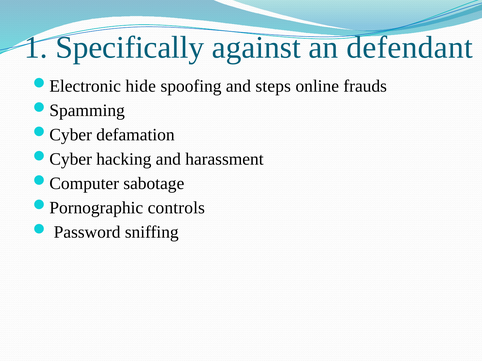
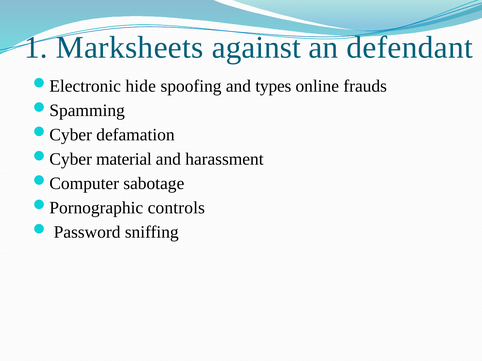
Specifically: Specifically -> Marksheets (130, 48)
steps: steps -> types (273, 86)
hacking: hacking -> material (124, 159)
